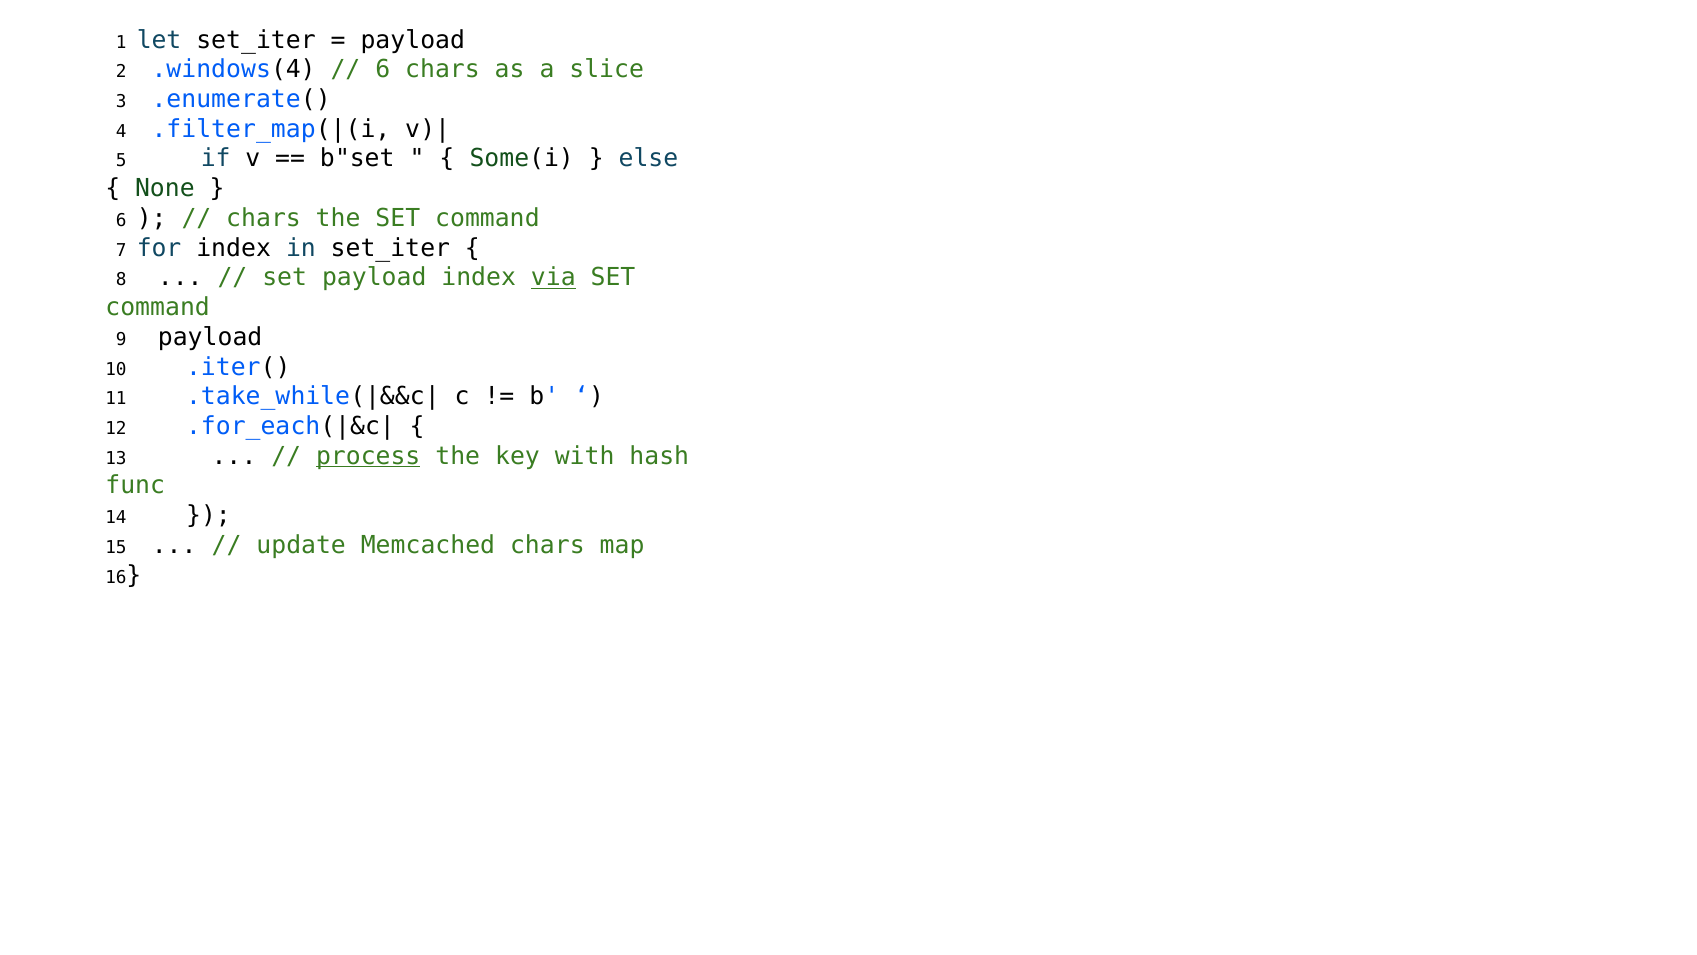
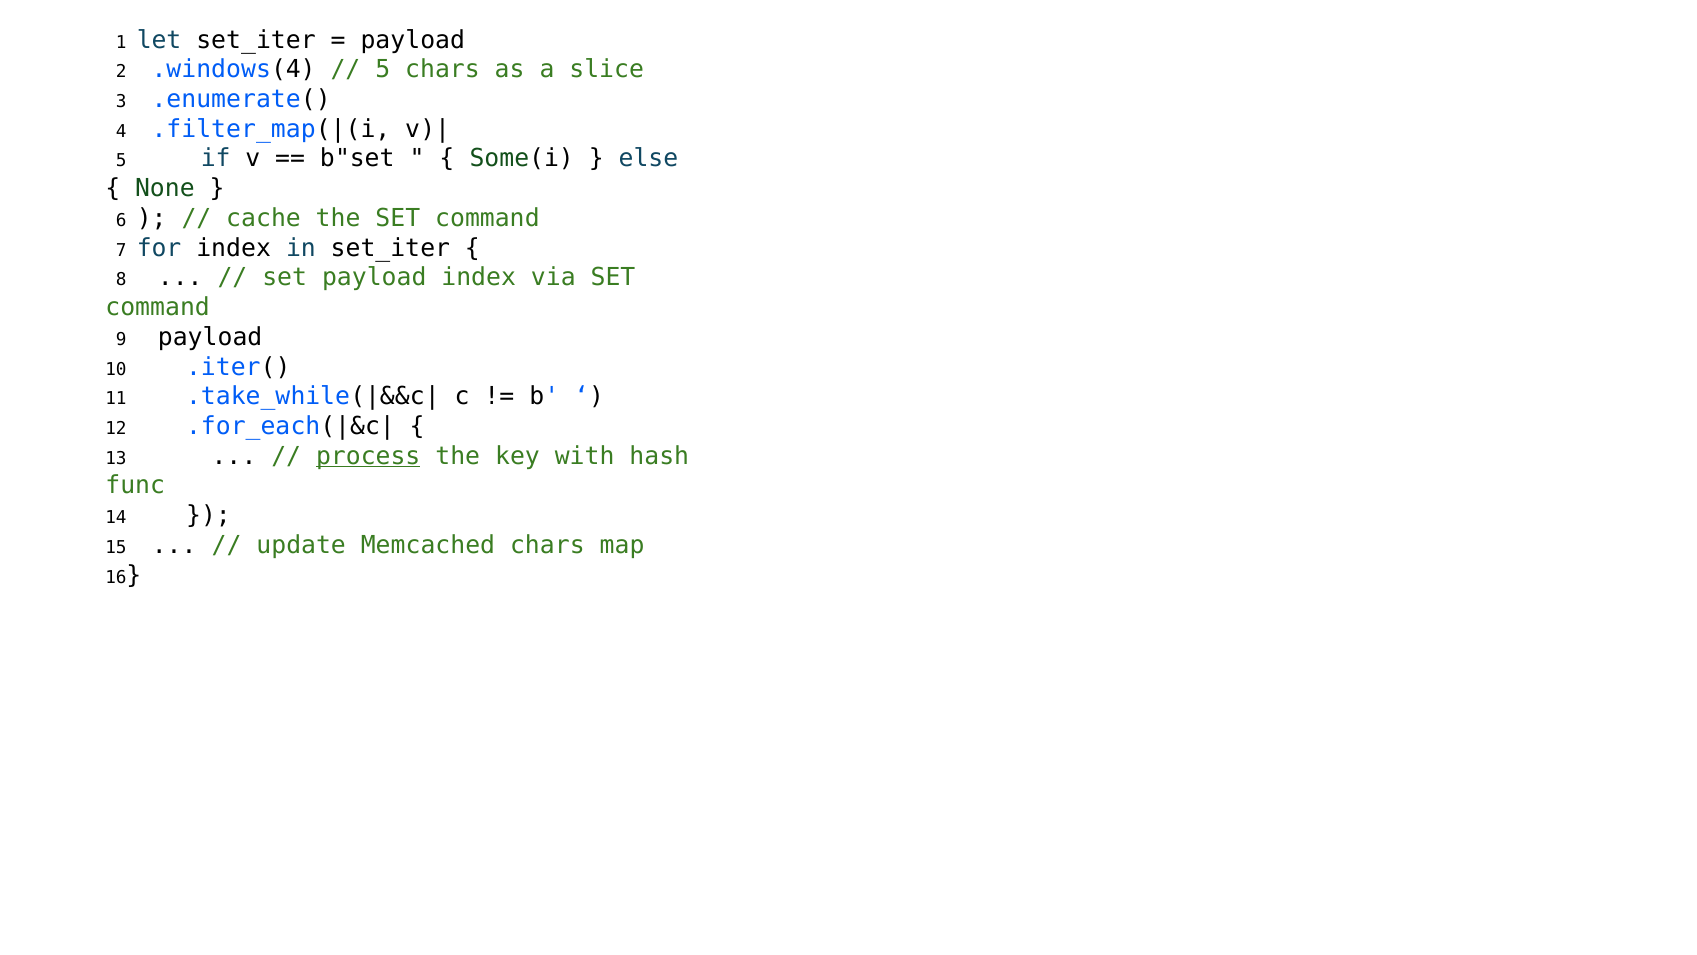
6: 6 -> 5 (383, 70)
chars: chars -> cache (264, 218)
via underline: present -> none (553, 278)
